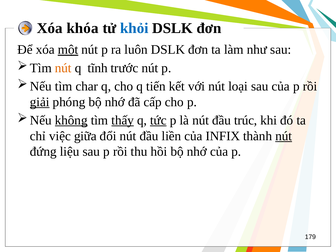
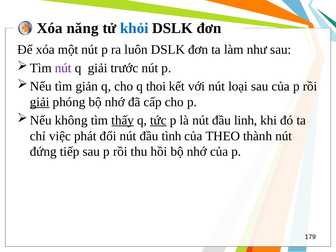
khóa: khóa -> năng (83, 28)
một underline: present -> none (68, 50)
nút colour: orange -> purple (63, 68)
q tĩnh: tĩnh -> giải (98, 68)
char: char -> giản (87, 86)
tiến: tiến -> thoi (156, 86)
không underline: present -> none (71, 120)
trúc: trúc -> linh (246, 120)
giữa: giữa -> phát (85, 136)
liền: liền -> tình (171, 136)
INFIX: INFIX -> THEO (223, 136)
nút underline: present -> none (284, 136)
liệu: liệu -> tiếp (70, 152)
